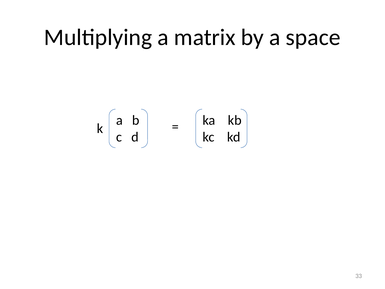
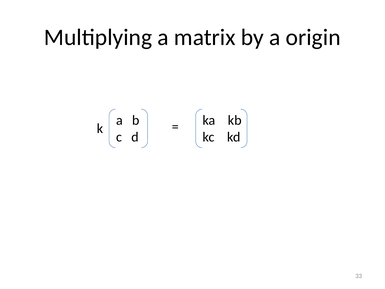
space: space -> origin (313, 37)
